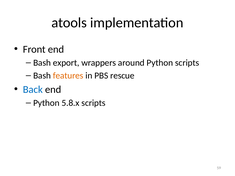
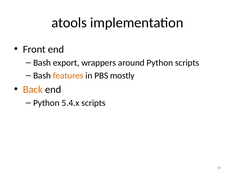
rescue: rescue -> mostly (122, 76)
Back colour: blue -> orange (33, 90)
5.8.x: 5.8.x -> 5.4.x (71, 103)
